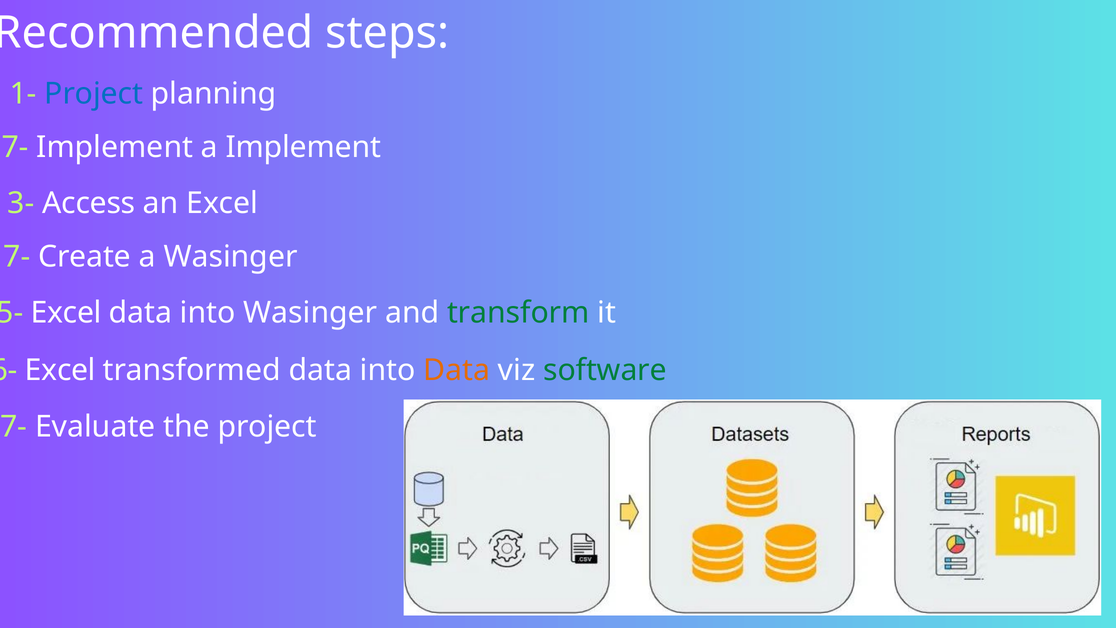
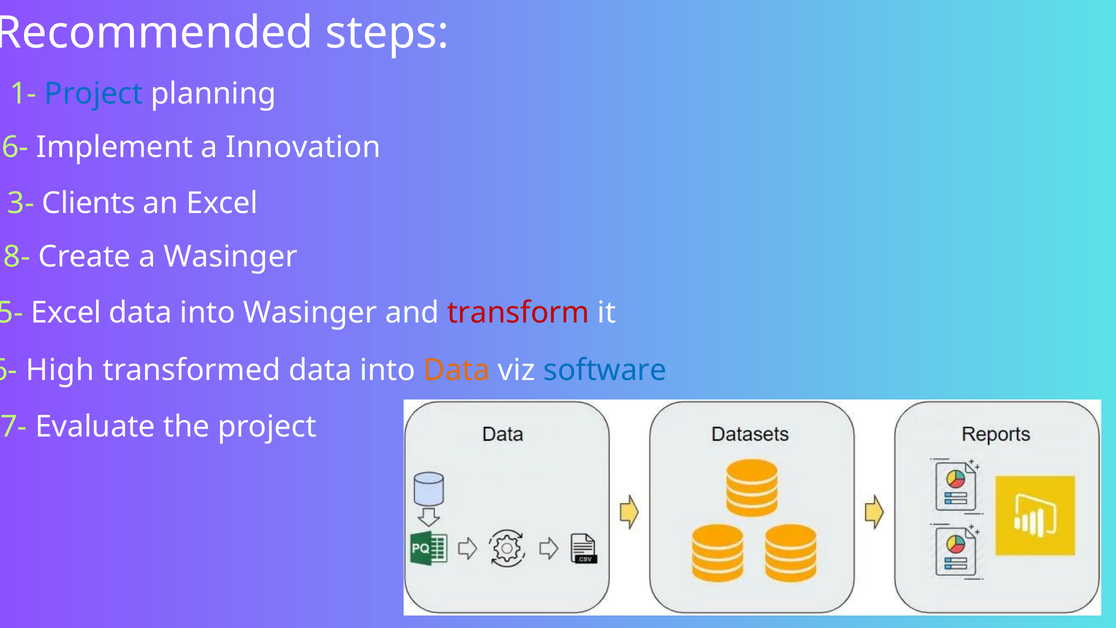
7-: 7- -> 6- (15, 147)
a Implement: Implement -> Innovation (303, 147)
Access: Access -> Clients (89, 203)
7-: 7- -> 8- (17, 256)
transform colour: green -> red (518, 313)
Excel: Excel -> High (60, 370)
software colour: green -> blue (605, 370)
